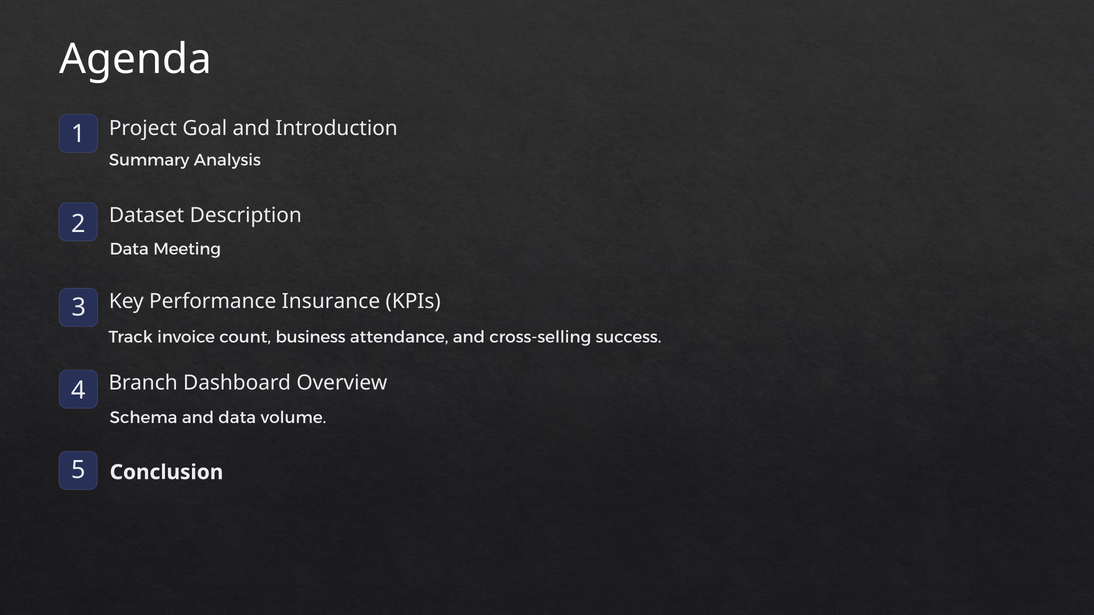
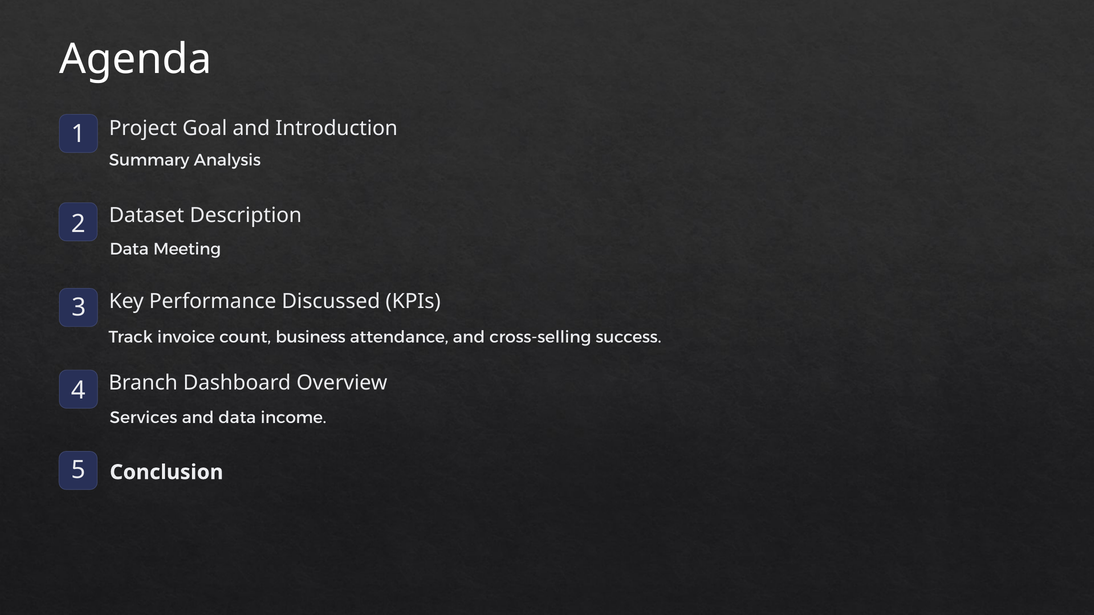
Insurance: Insurance -> Discussed (331, 302)
Schema: Schema -> Services (144, 418)
volume: volume -> income (294, 418)
